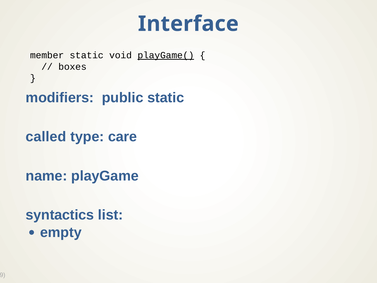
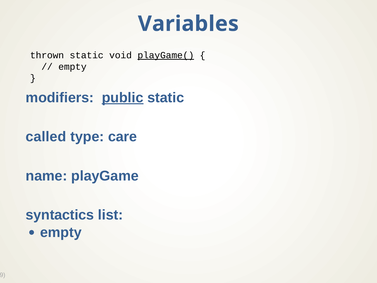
Interface: Interface -> Variables (188, 24)
member: member -> thrown (47, 55)
boxes: boxes -> empty (72, 67)
public underline: none -> present (123, 98)
